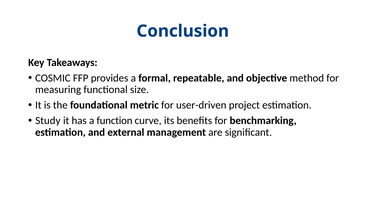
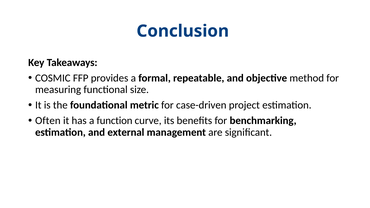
user-driven: user-driven -> case-driven (201, 105)
Study: Study -> Often (48, 121)
